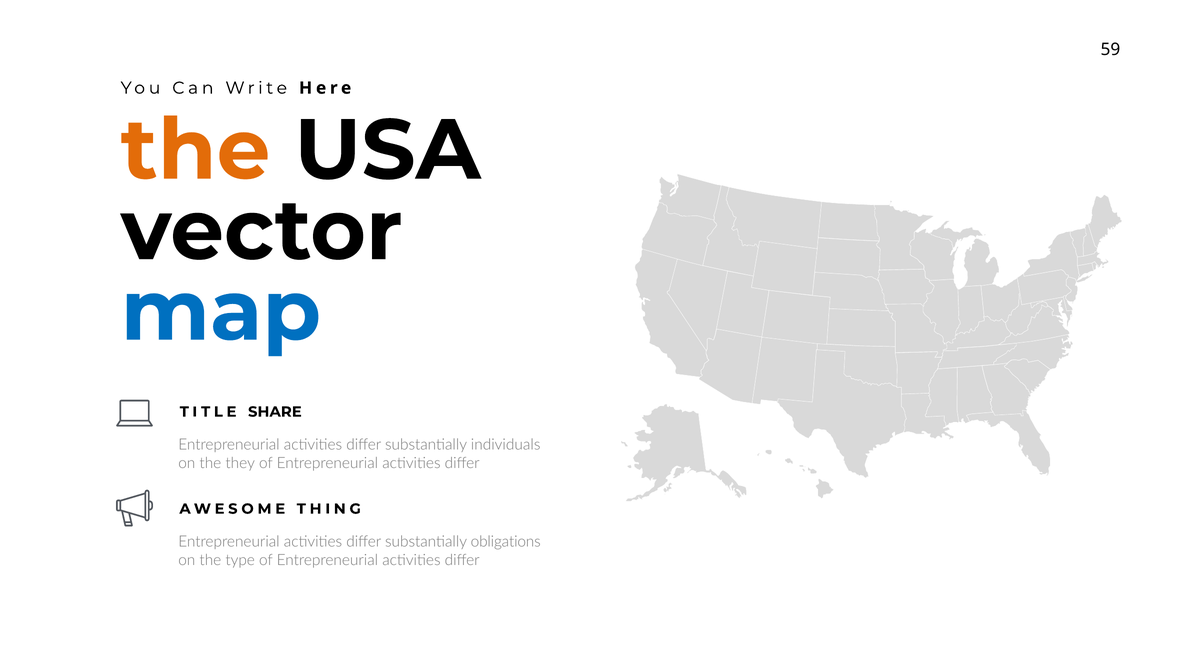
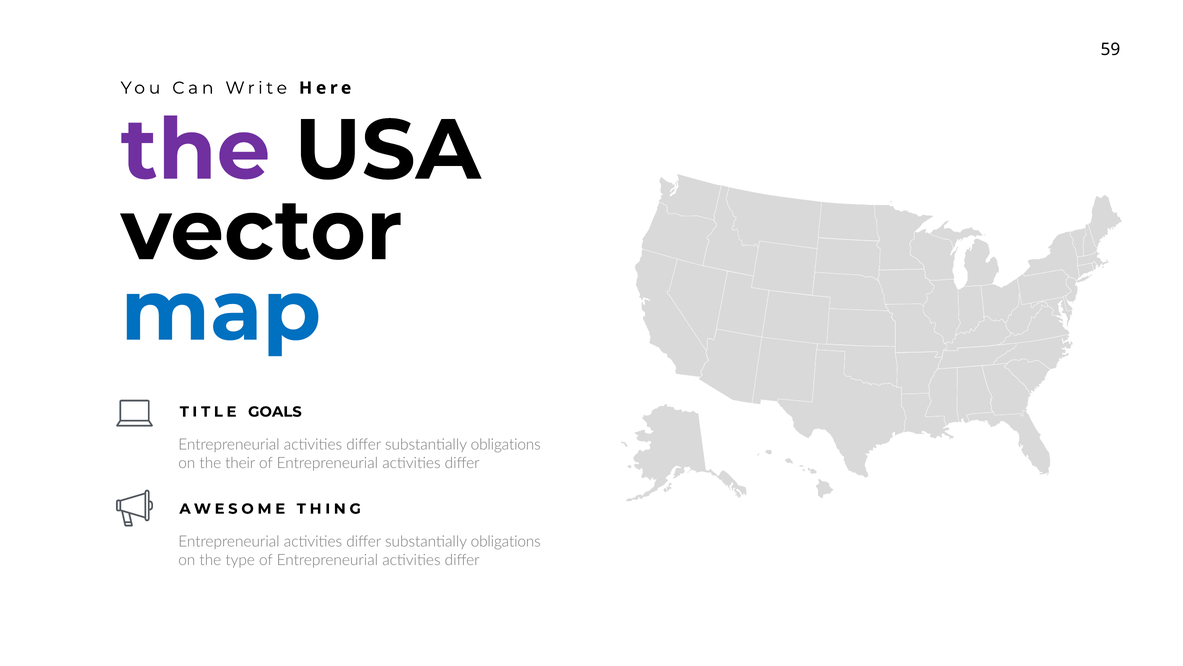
the colour: orange -> purple (195, 150)
SHARE: SHARE -> GOALS (275, 412)
individuals: individuals -> obligations (506, 445)
they: they -> their (240, 463)
